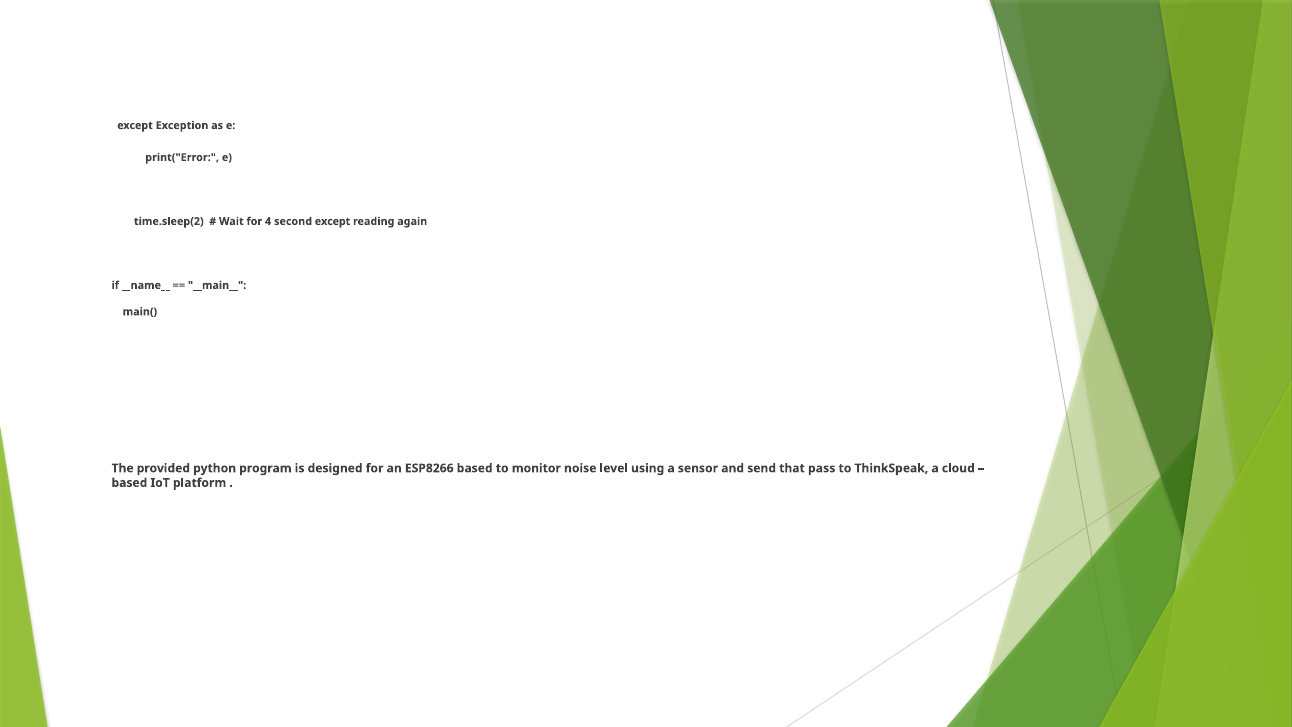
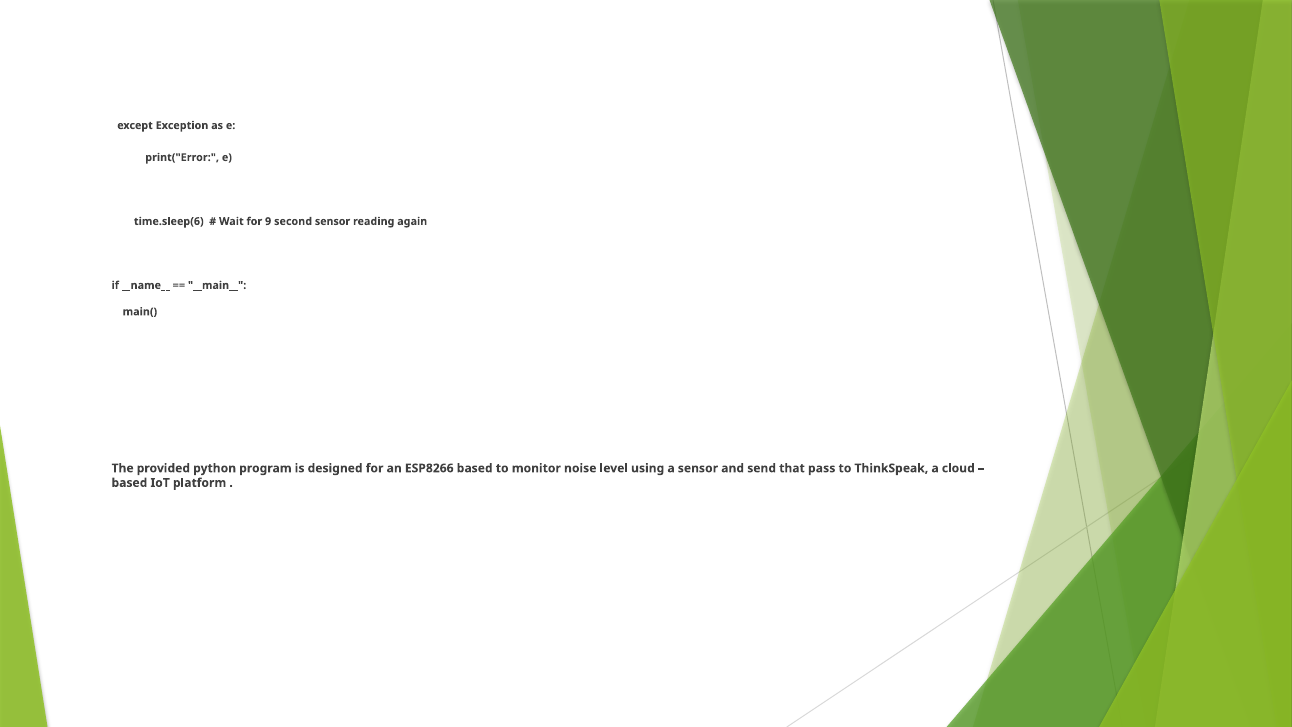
time.sleep(2: time.sleep(2 -> time.sleep(6 (169, 221)
4: 4 -> 9 (268, 221)
second except: except -> sensor (333, 221)
